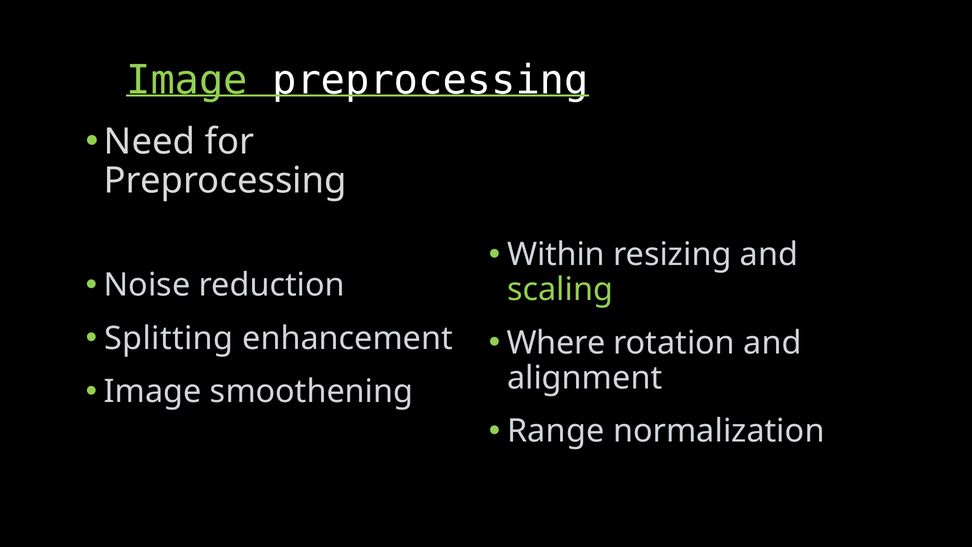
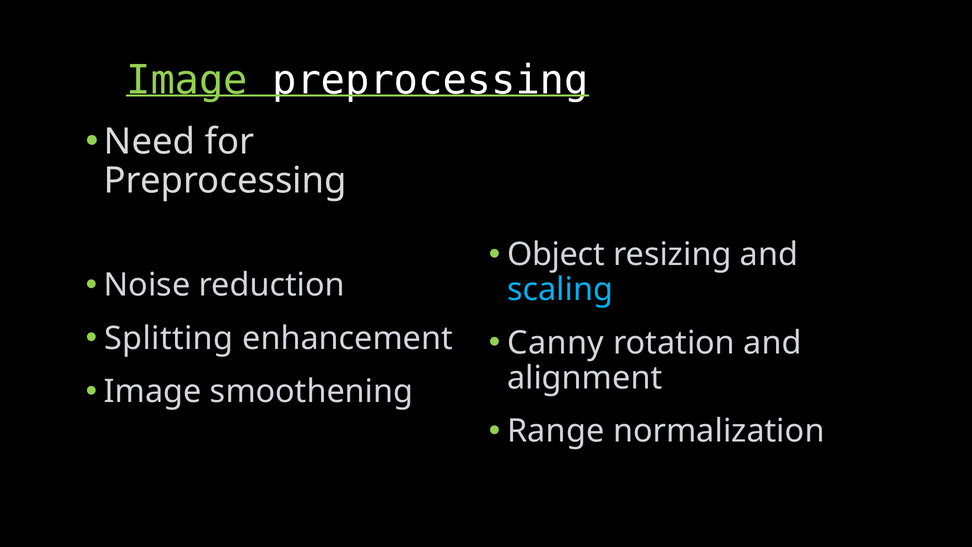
Within: Within -> Object (556, 254)
scaling colour: light green -> light blue (560, 289)
Where: Where -> Canny (556, 343)
